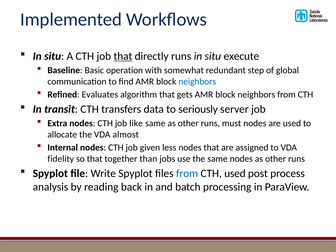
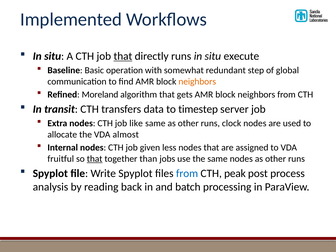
neighbors colour: blue -> orange (197, 81)
Evaluates: Evaluates -> Moreland (100, 95)
seriously: seriously -> timestep (198, 109)
must: must -> clock (232, 123)
fidelity: fidelity -> fruitful (61, 159)
that underline: none -> present (95, 159)
CTH used: used -> peak (235, 173)
